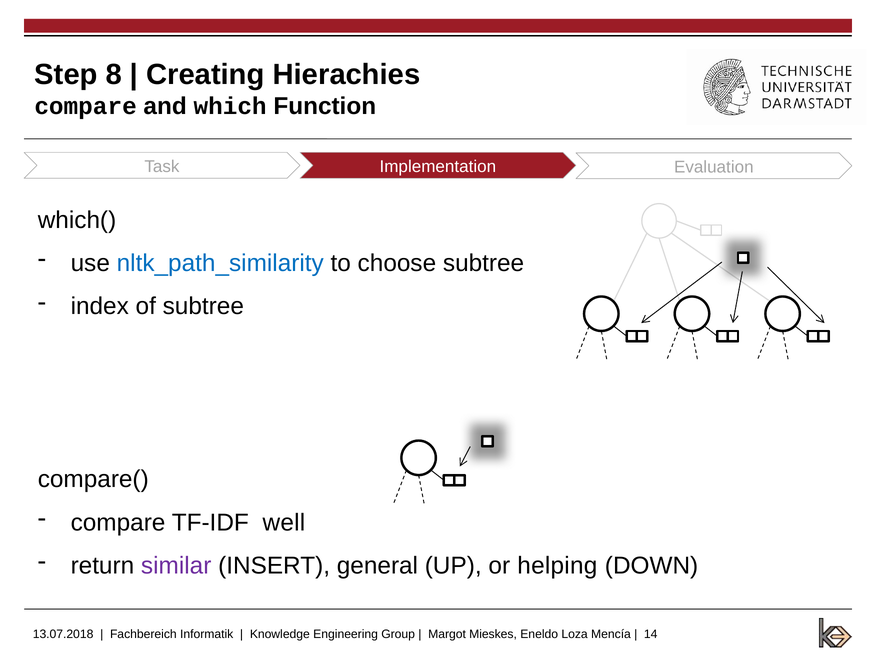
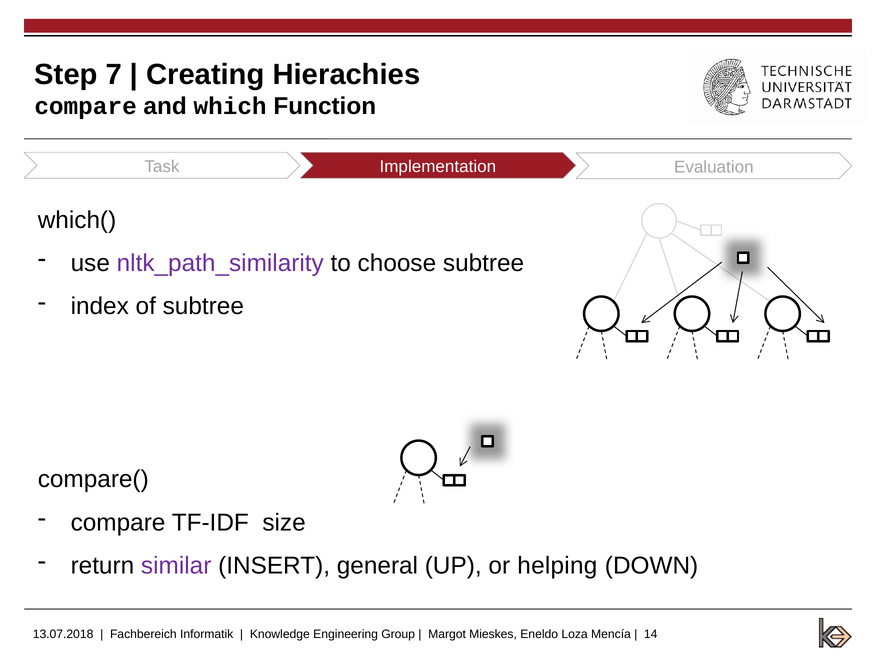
8: 8 -> 7 (114, 74)
nltk_path_similarity colour: blue -> purple (220, 263)
well: well -> size (284, 522)
